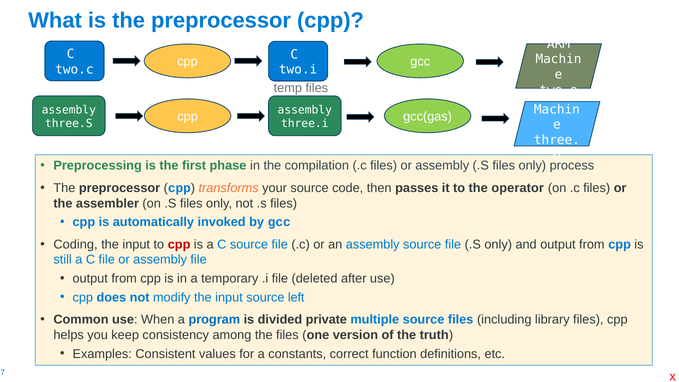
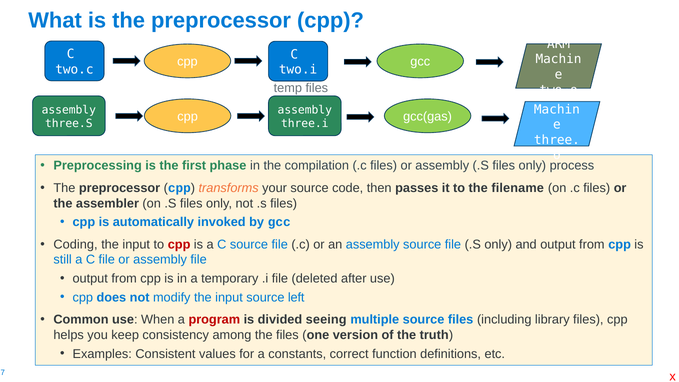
operator: operator -> filename (518, 188)
program colour: blue -> red (214, 320)
private: private -> seeing (326, 320)
